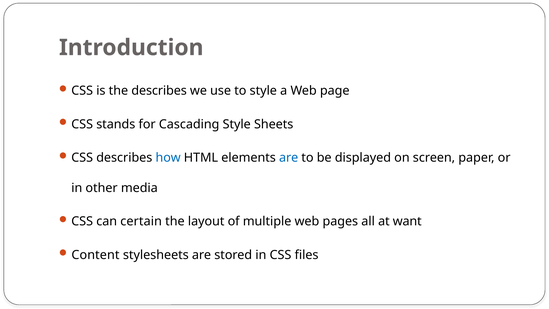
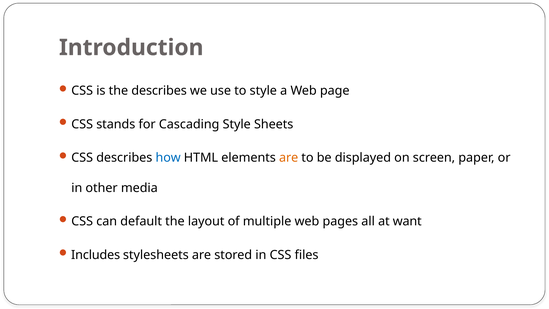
are colour: blue -> orange (289, 158)
certain: certain -> default (141, 221)
Content: Content -> Includes (96, 255)
